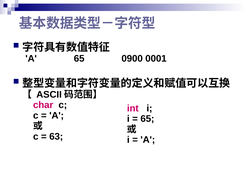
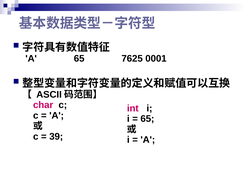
0900: 0900 -> 7625 (132, 59)
63: 63 -> 39 (56, 137)
